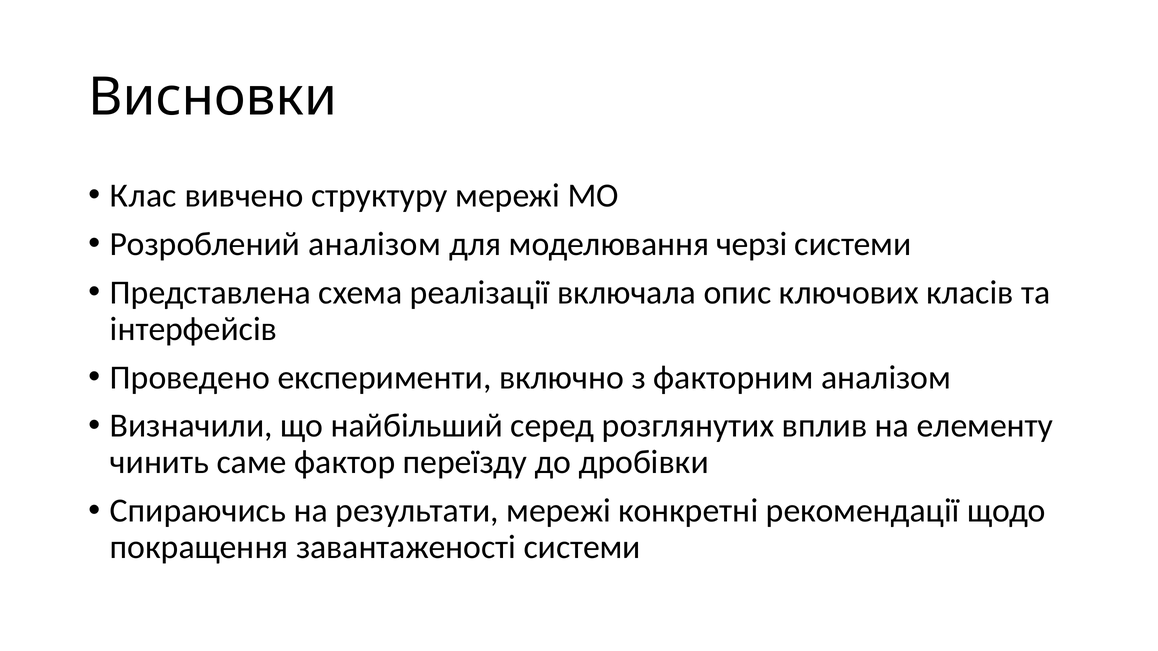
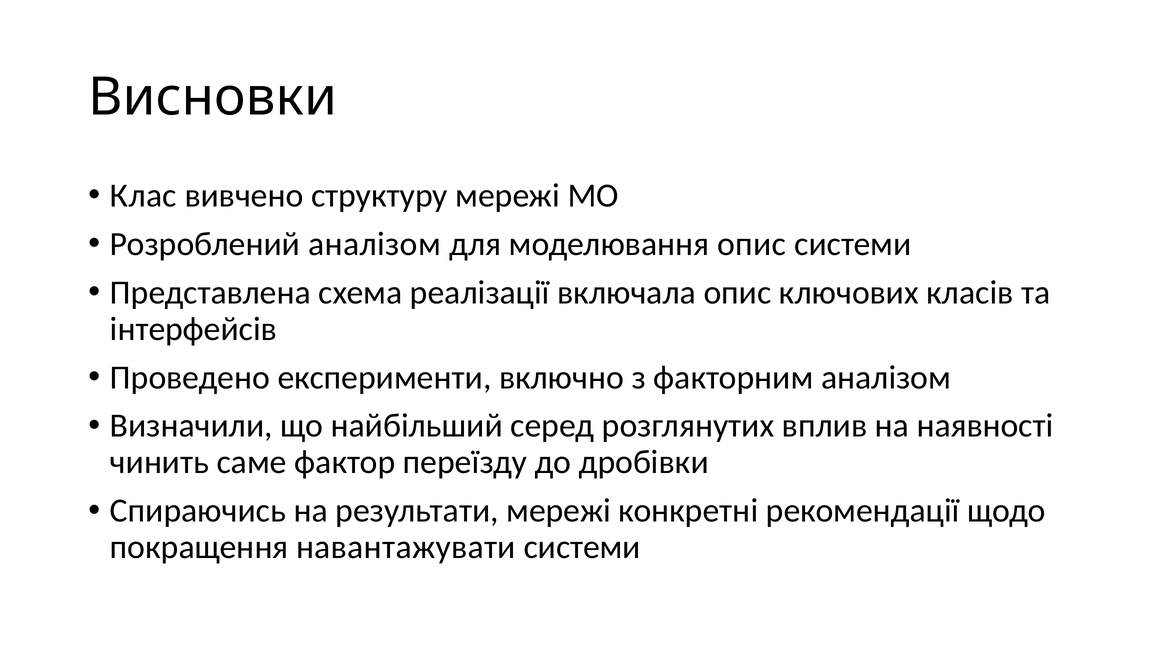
моделювання черзі: черзі -> опис (752, 244)
елементу: елементу -> наявності (985, 426)
завантаженості: завантаженості -> навантажувати (406, 547)
